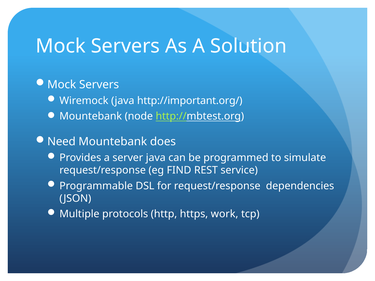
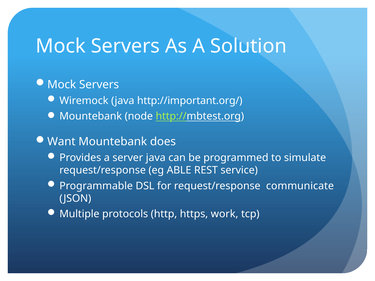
Need: Need -> Want (61, 142)
FIND: FIND -> ABLE (179, 170)
dependencies: dependencies -> communicate (300, 186)
